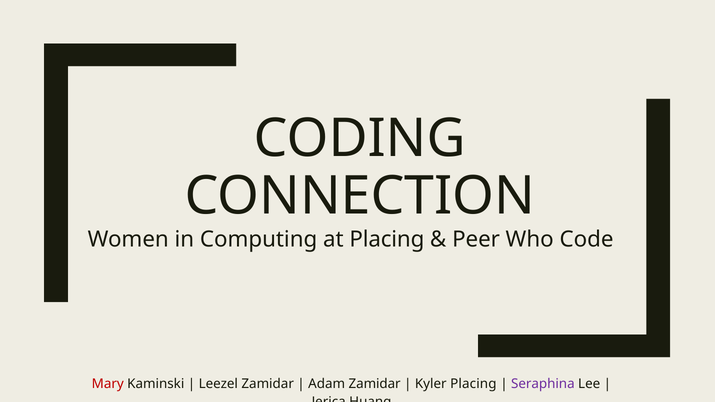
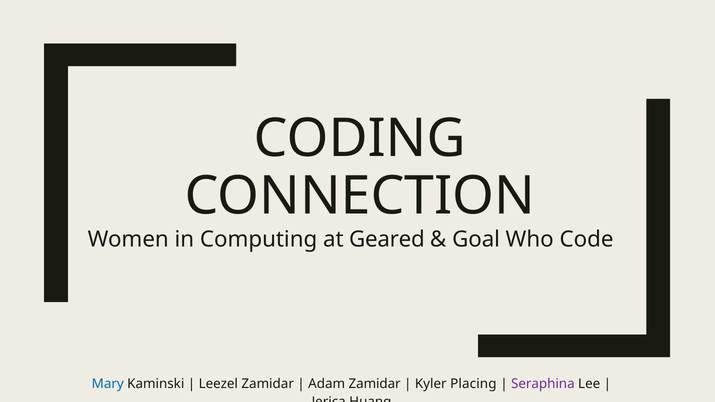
at Placing: Placing -> Geared (387, 239)
Peer: Peer -> Goal (476, 239)
Mary colour: red -> blue (108, 384)
